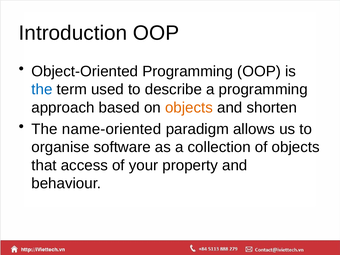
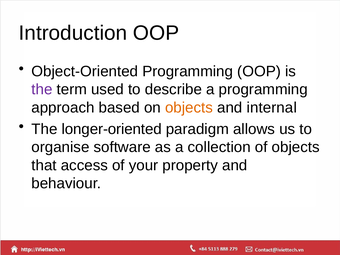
the colour: blue -> purple (42, 89)
shorten: shorten -> internal (272, 108)
name-oriented: name-oriented -> longer-oriented (112, 129)
